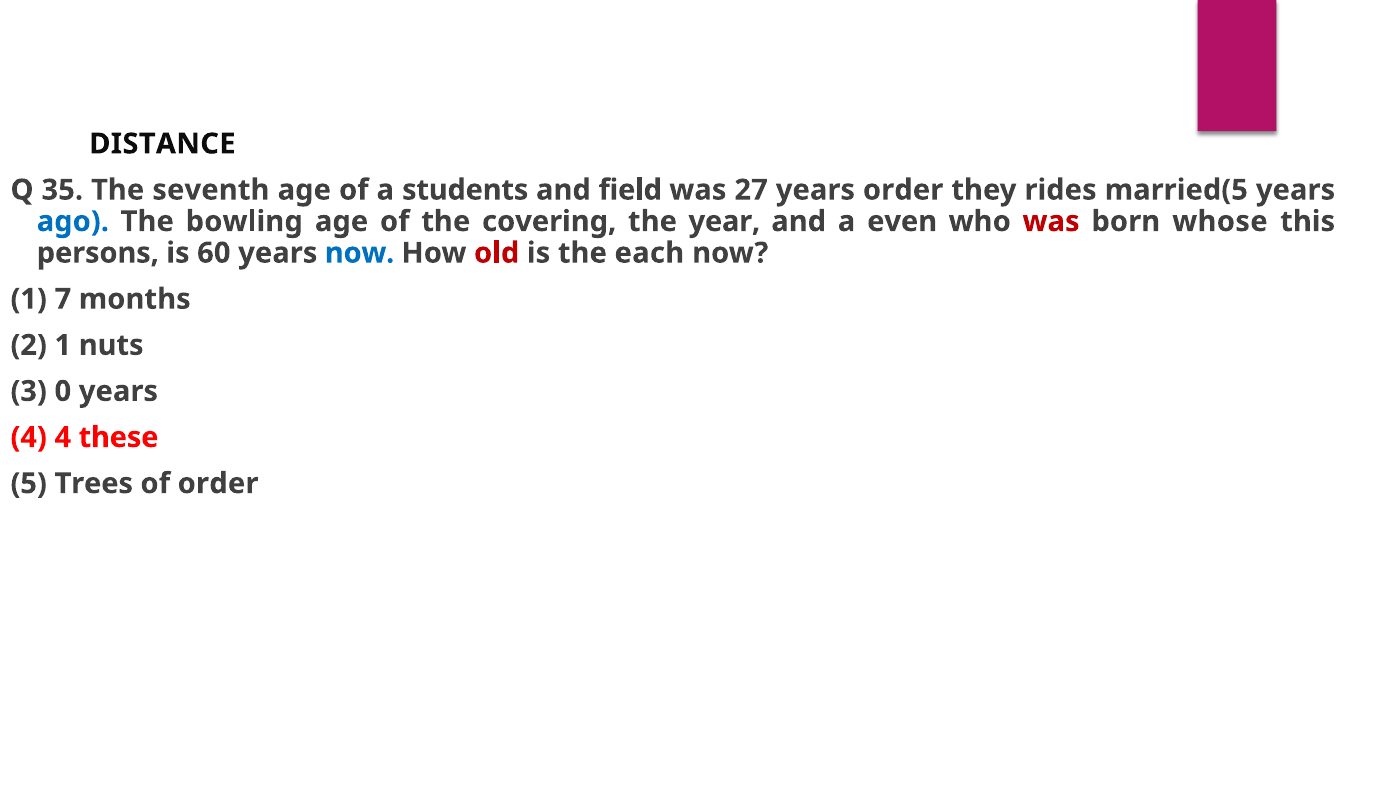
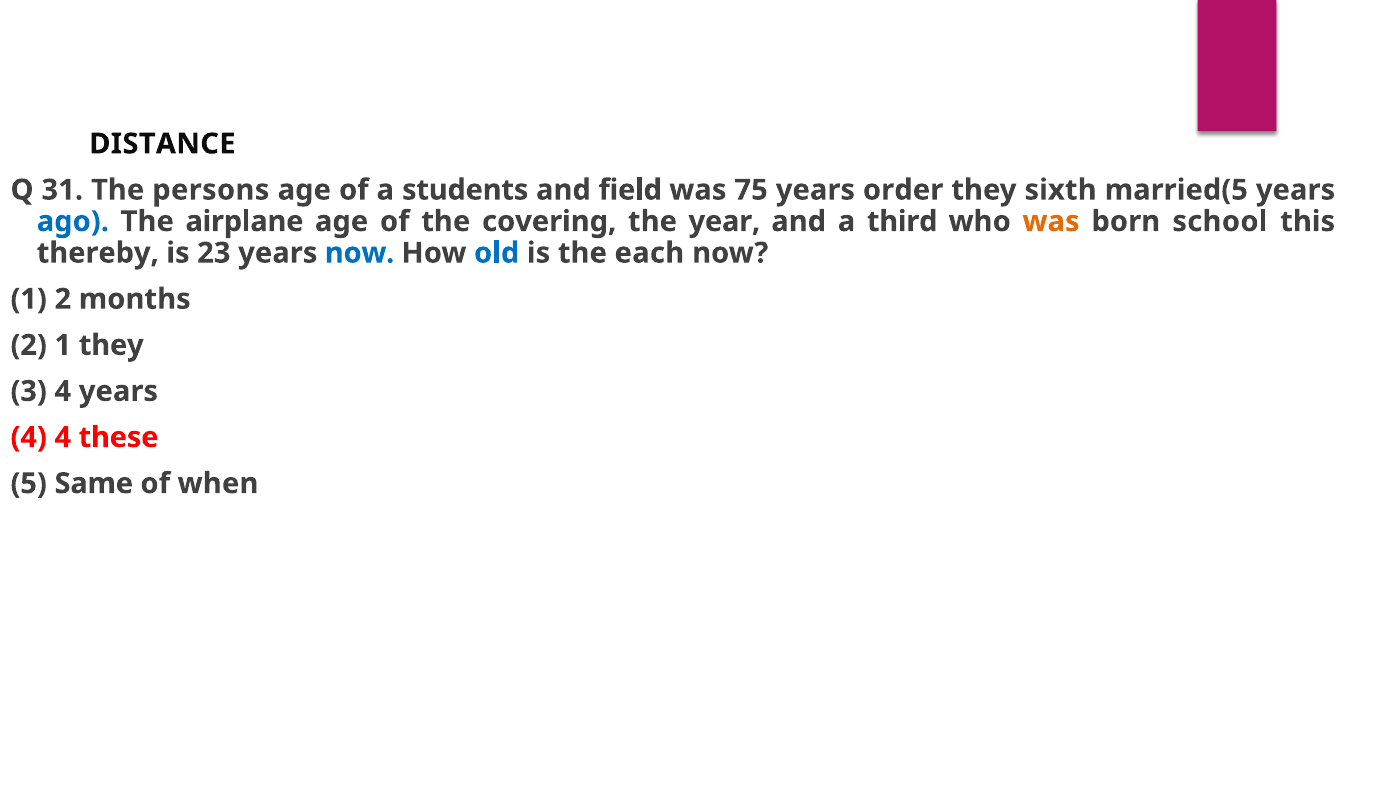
35: 35 -> 31 (62, 190)
seventh: seventh -> persons (211, 190)
27: 27 -> 75 (751, 190)
rides: rides -> sixth (1061, 190)
bowling: bowling -> airplane (244, 221)
even: even -> third (902, 221)
was colour: red -> orange (1051, 221)
whose: whose -> school (1220, 221)
persons: persons -> thereby (98, 253)
60: 60 -> 23 (214, 253)
old colour: red -> blue (497, 253)
1 7: 7 -> 2 (63, 299)
1 nuts: nuts -> they (111, 345)
3 0: 0 -> 4 (63, 391)
Trees: Trees -> Same (94, 483)
of order: order -> when (218, 483)
